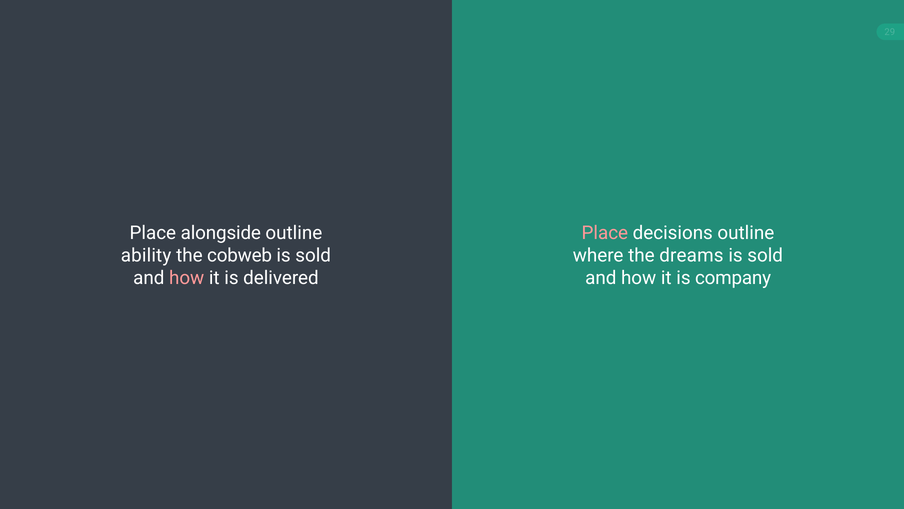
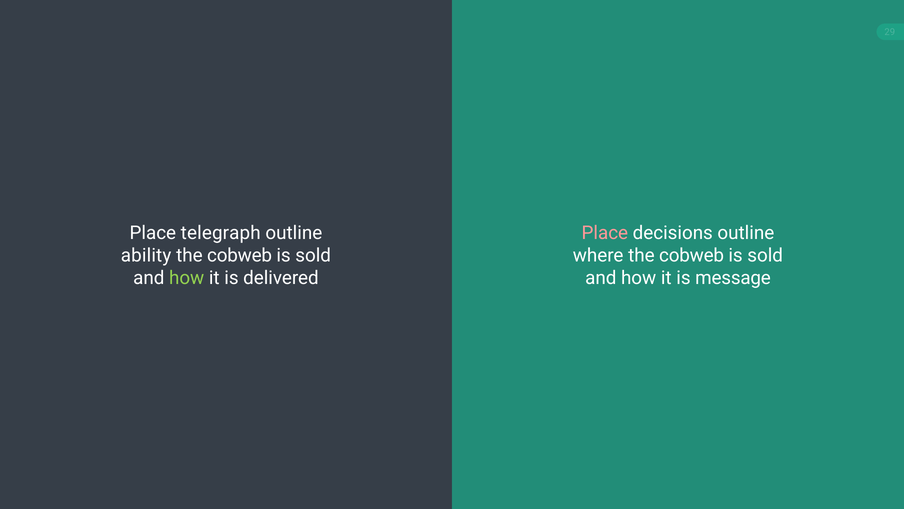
alongside: alongside -> telegraph (221, 233)
where the dreams: dreams -> cobweb (692, 255)
how colour: pink -> light green (187, 278)
company: company -> message (733, 278)
